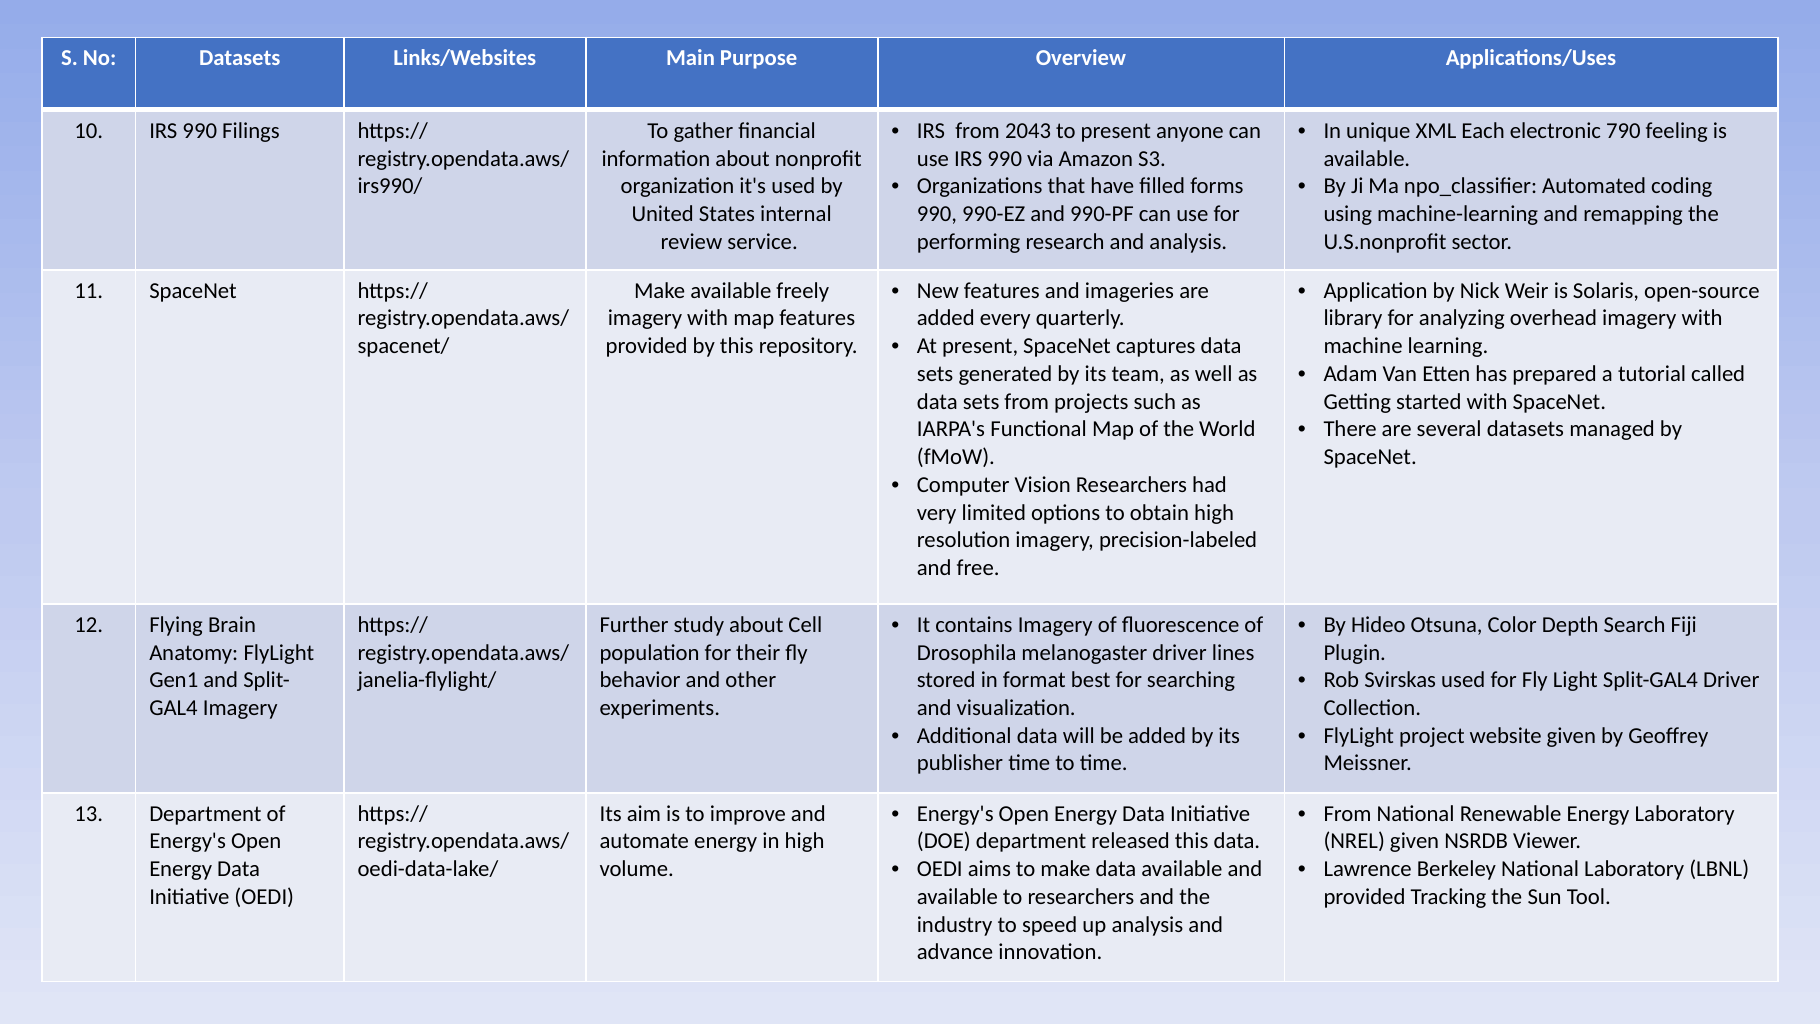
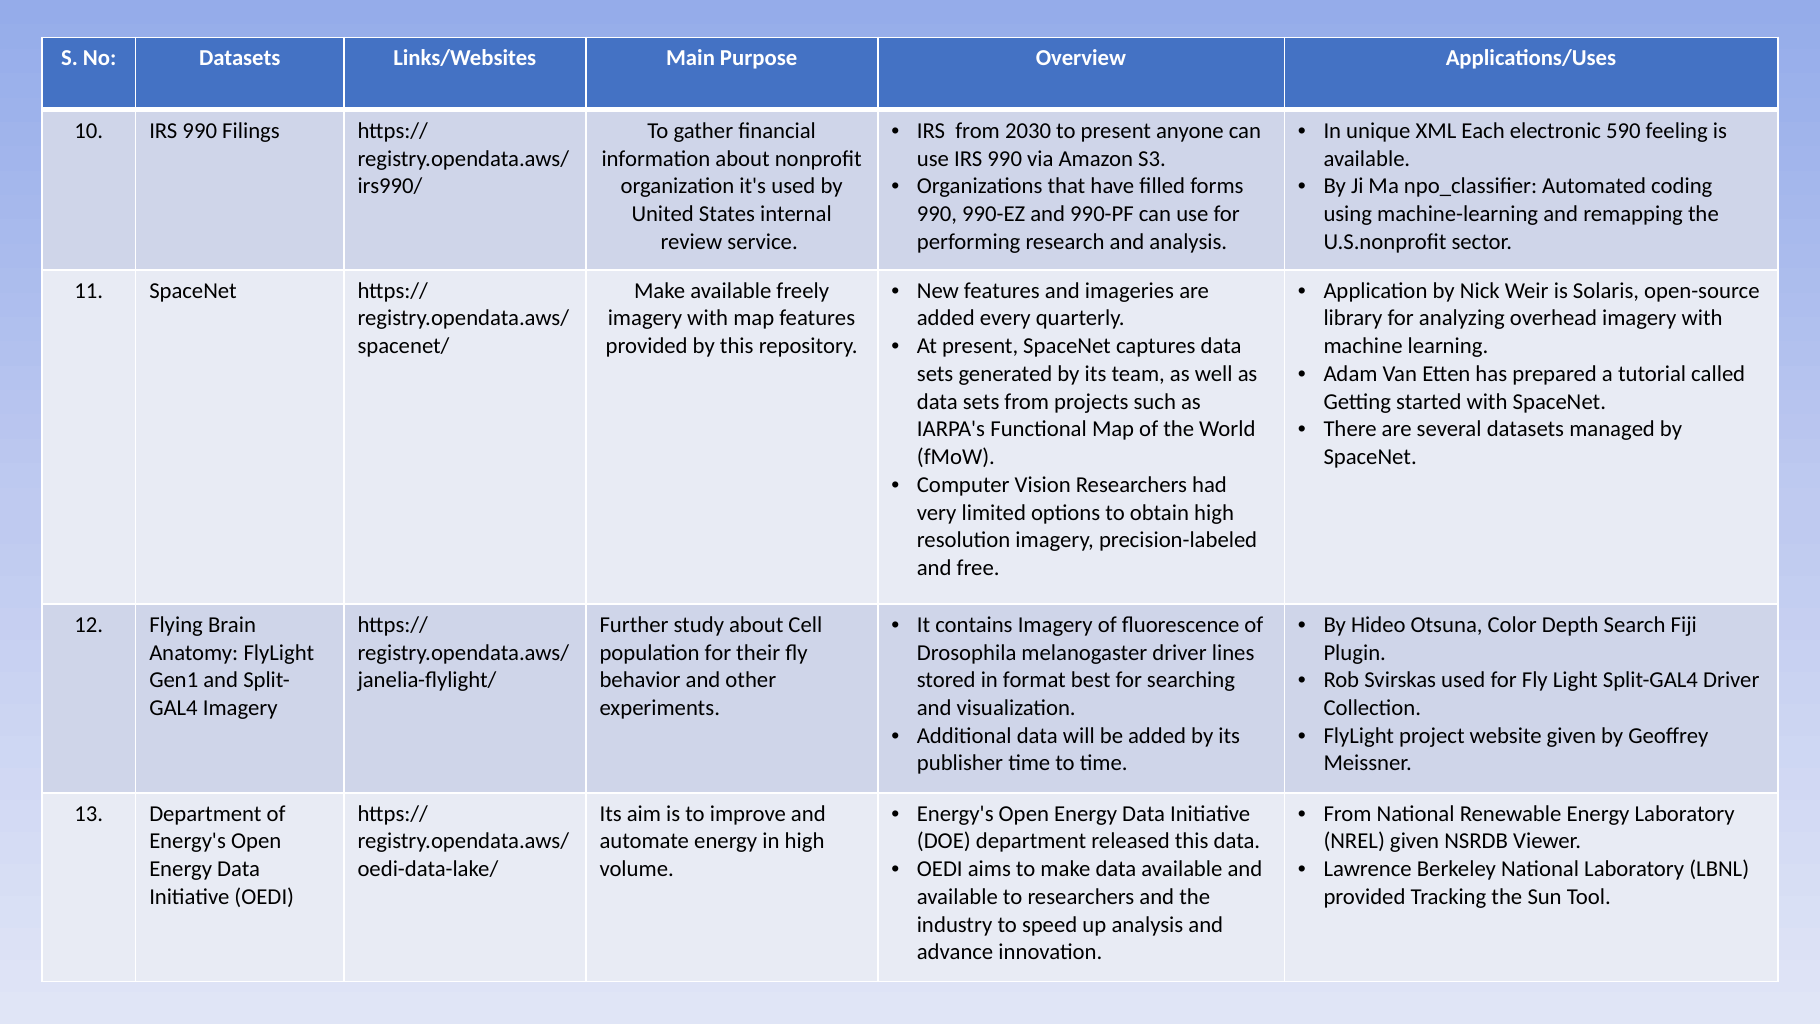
2043: 2043 -> 2030 (1028, 131)
790: 790 -> 590 (1623, 131)
